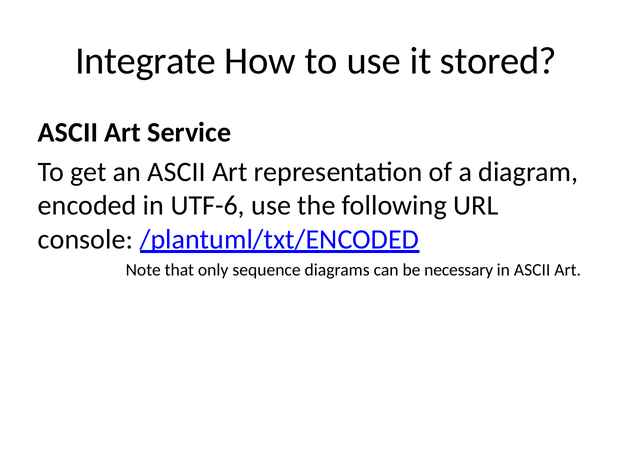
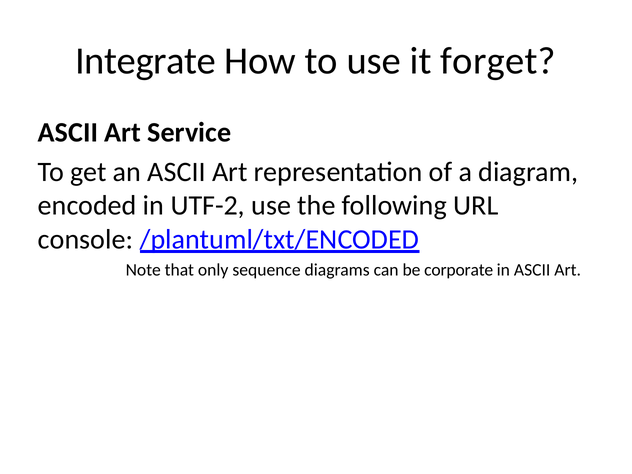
stored: stored -> forget (498, 61)
UTF-6: UTF-6 -> UTF-2 (208, 206)
necessary: necessary -> corporate (459, 270)
